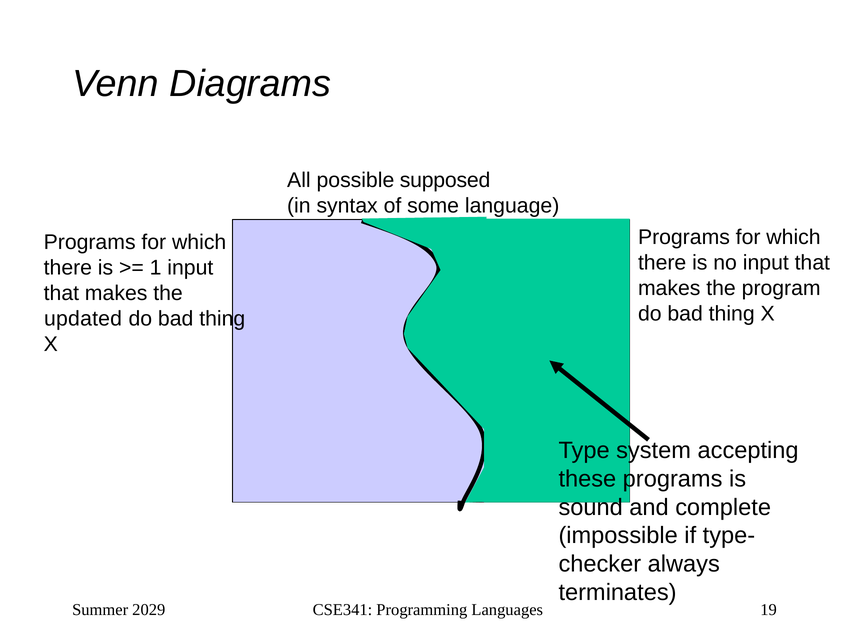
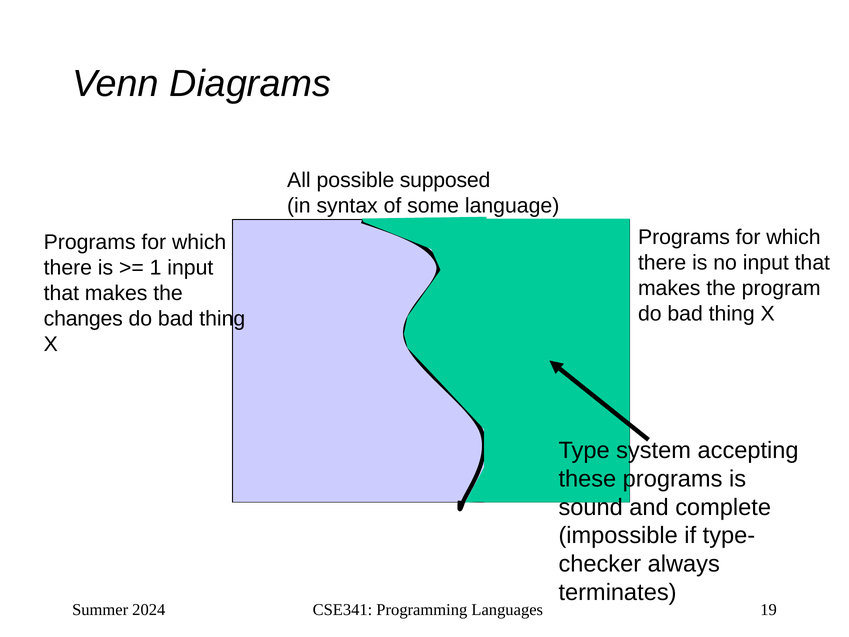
updated: updated -> changes (83, 319)
2029: 2029 -> 2024 (149, 610)
